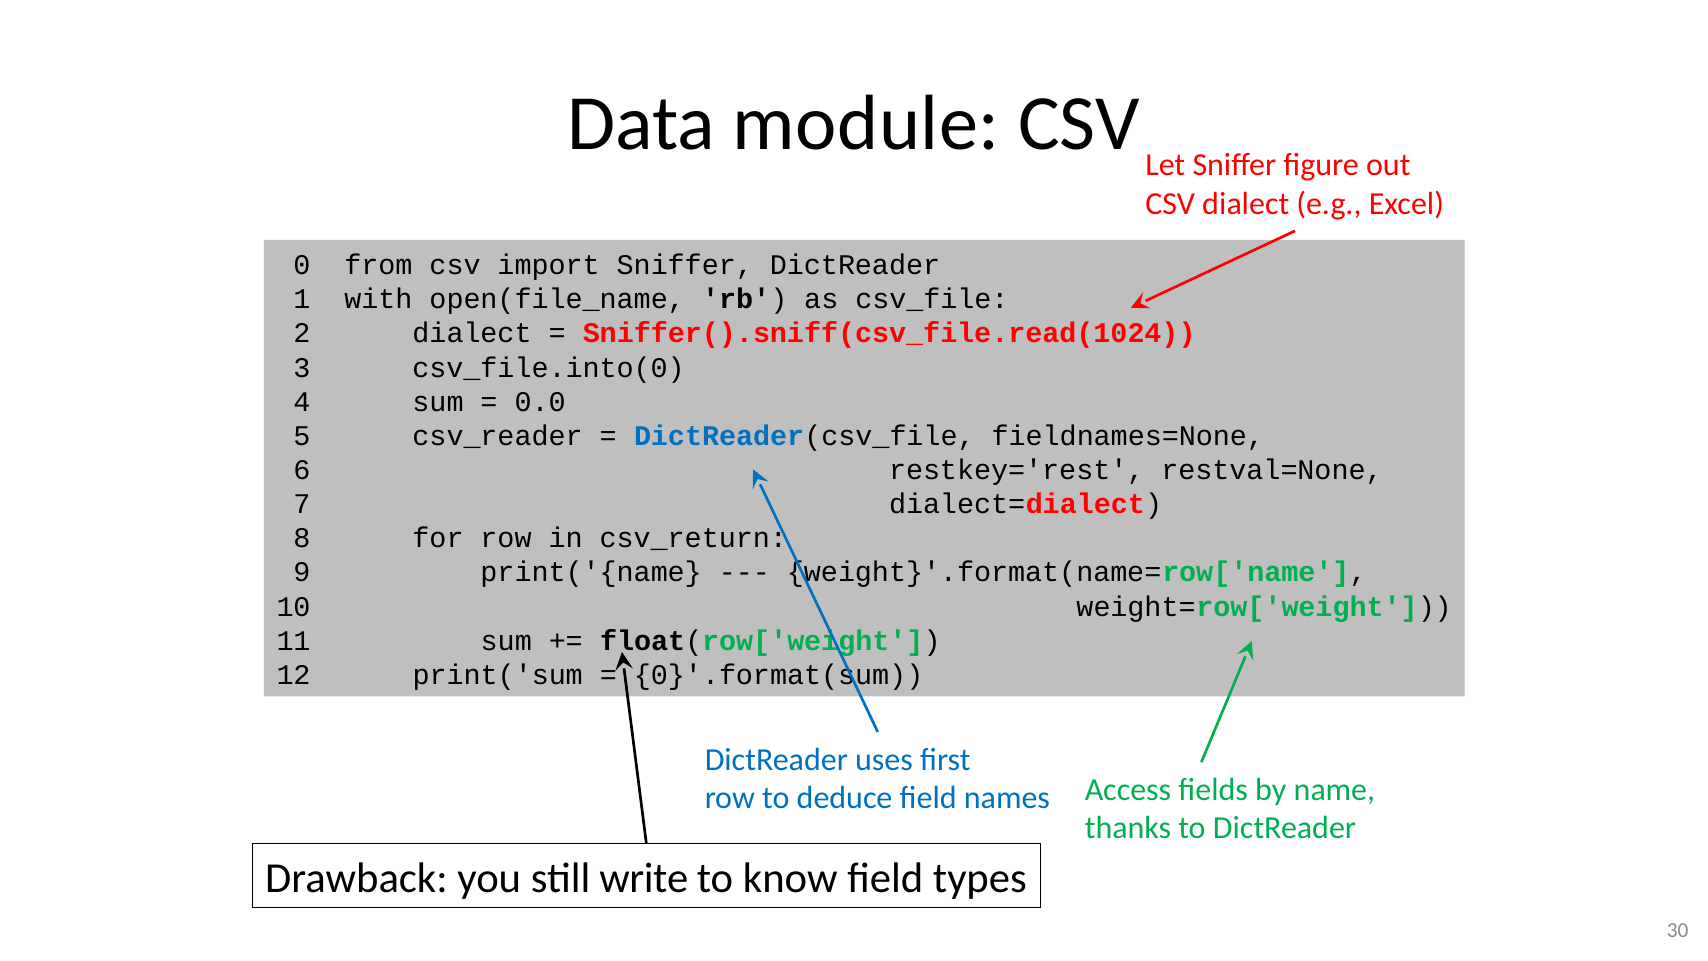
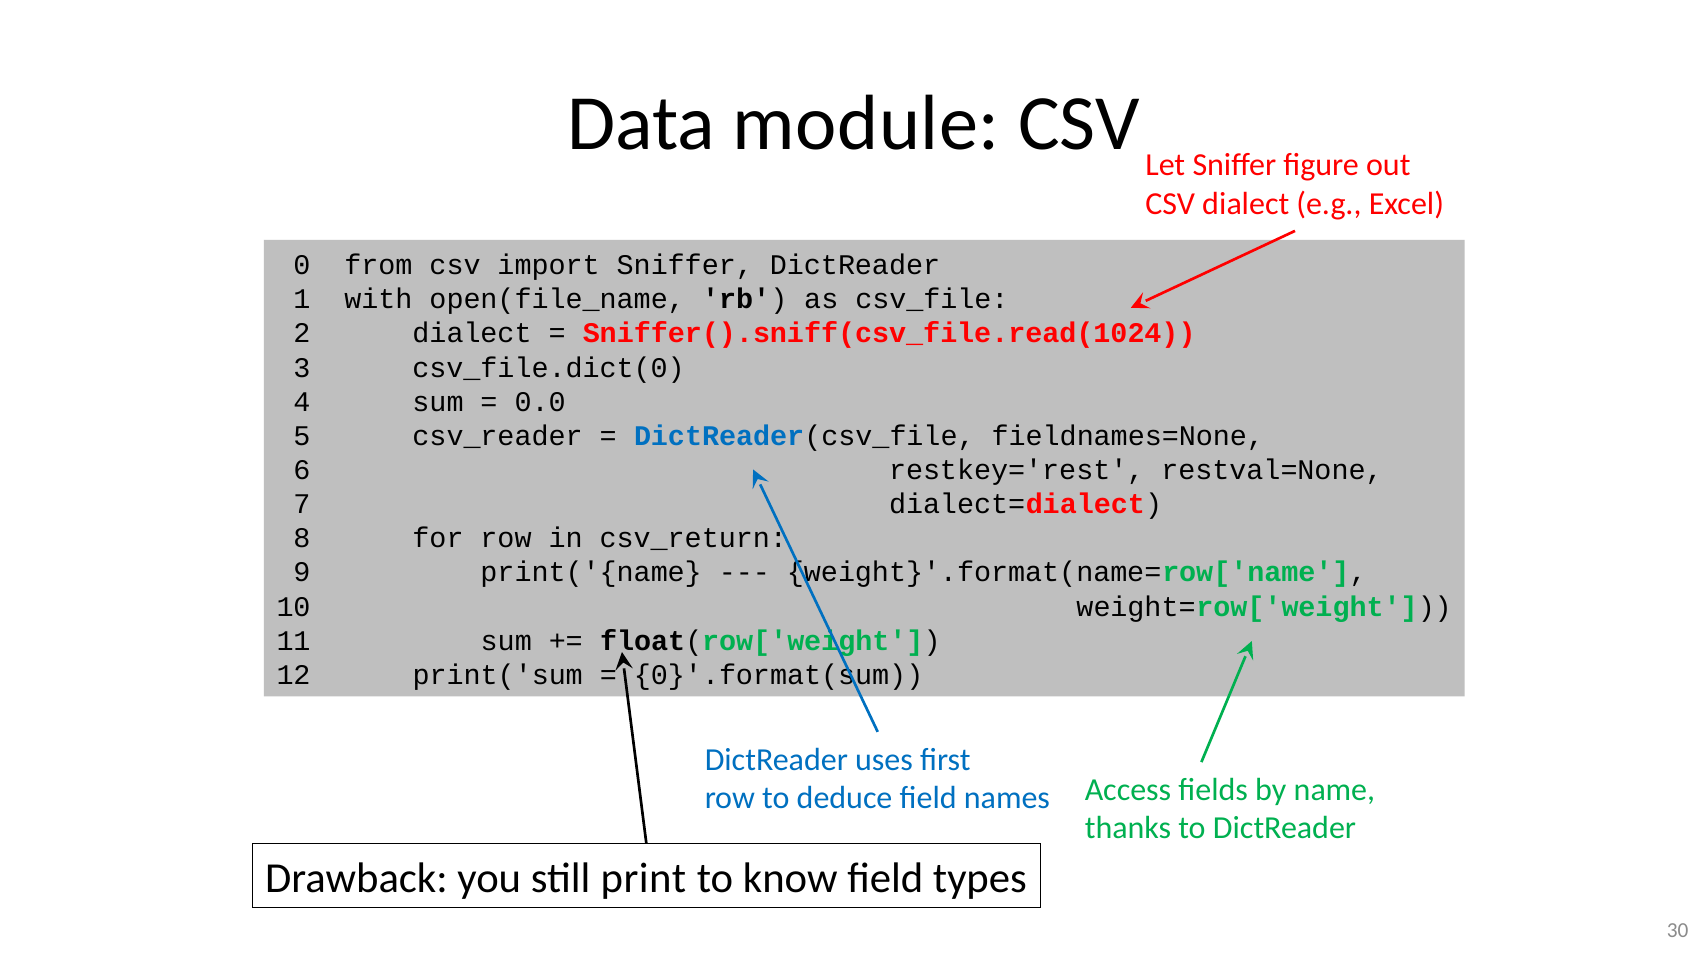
csv_file.into(0: csv_file.into(0 -> csv_file.dict(0 (549, 368)
write: write -> print (643, 878)
